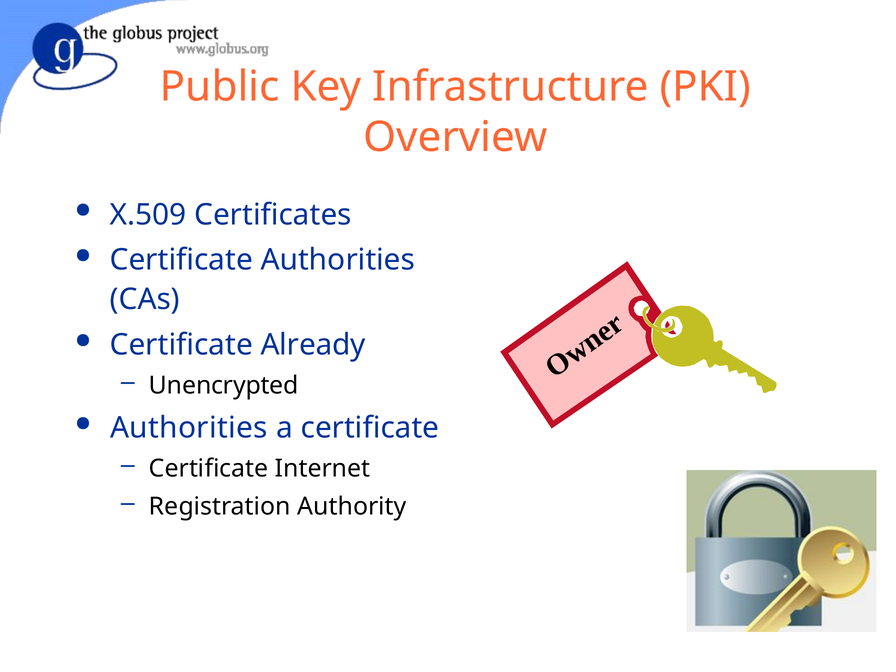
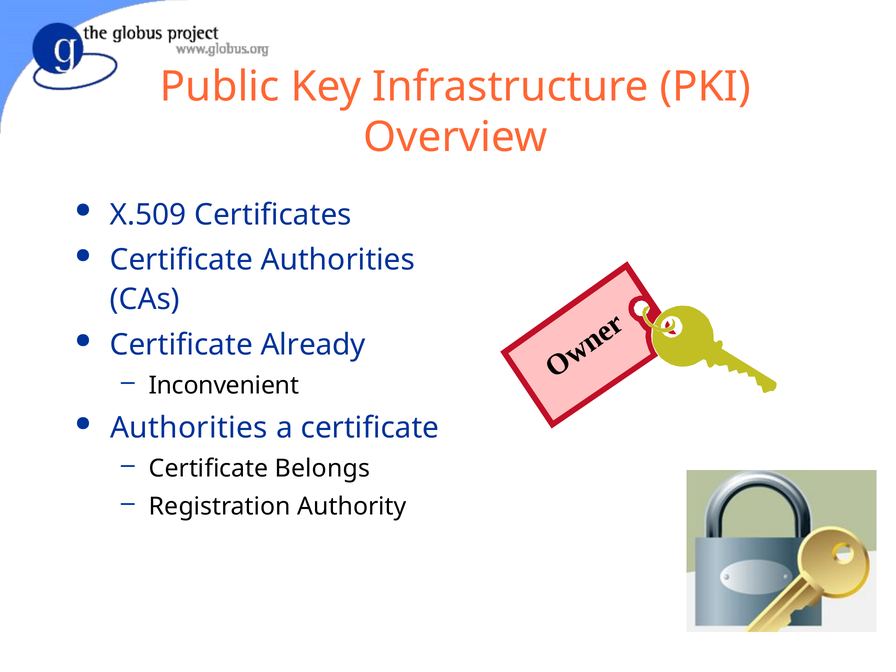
Unencrypted: Unencrypted -> Inconvenient (224, 385)
Internet: Internet -> Belongs (322, 468)
